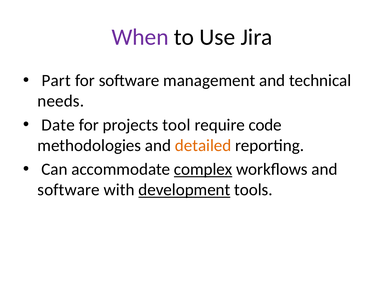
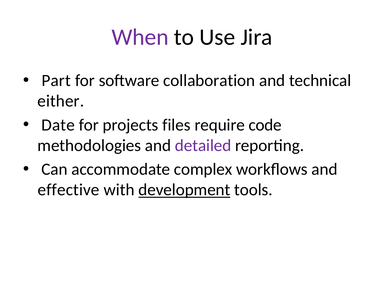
management: management -> collaboration (209, 81)
needs: needs -> either (61, 101)
tool: tool -> files (176, 125)
detailed colour: orange -> purple (203, 145)
complex underline: present -> none (203, 169)
software: software -> effective (69, 190)
